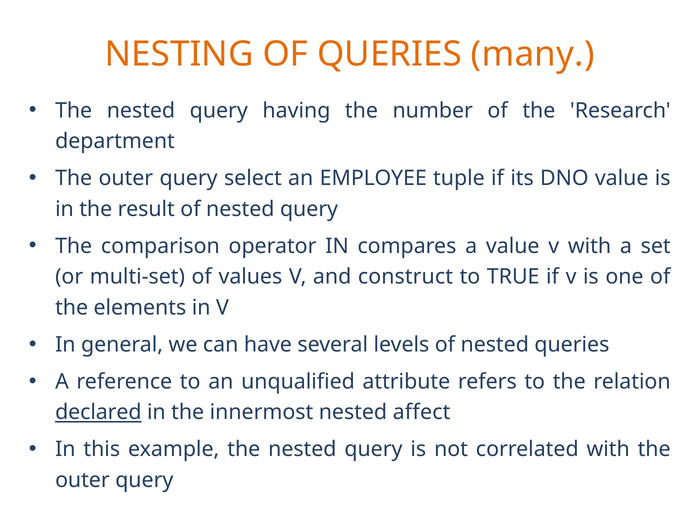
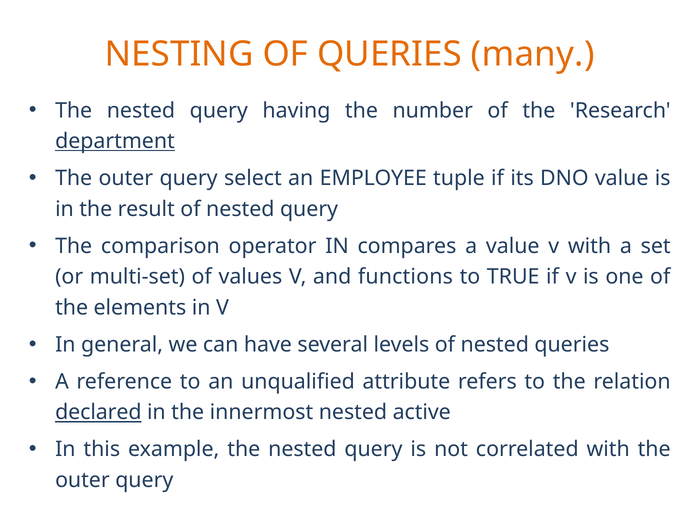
department underline: none -> present (115, 141)
construct: construct -> functions (405, 277)
affect: affect -> active (422, 412)
